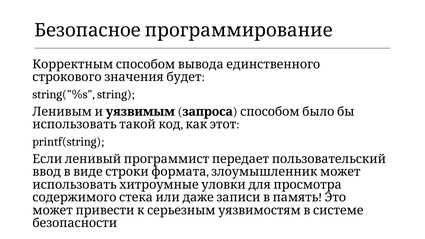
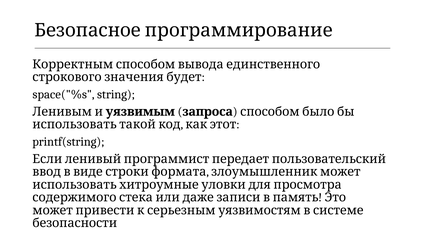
string("%s: string("%s -> space("%s (64, 94)
